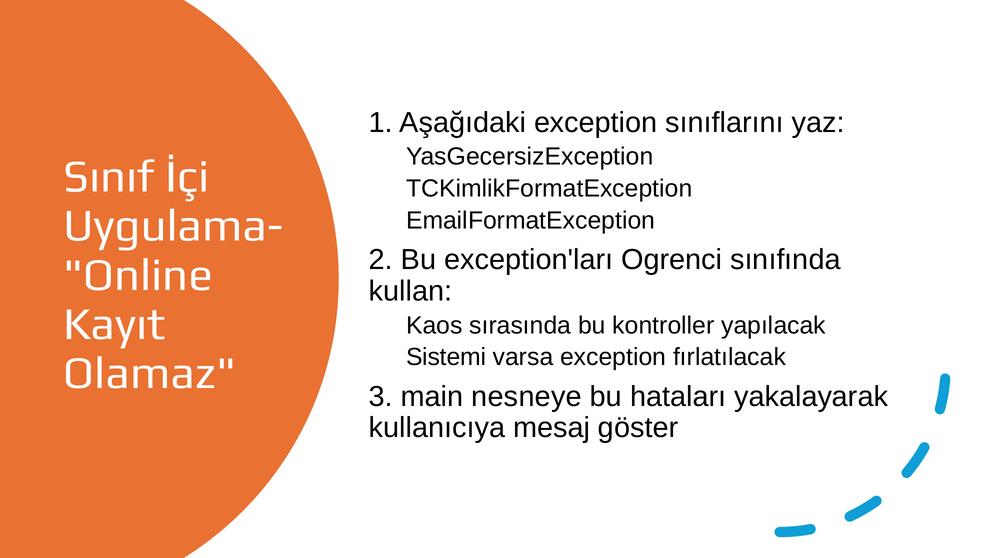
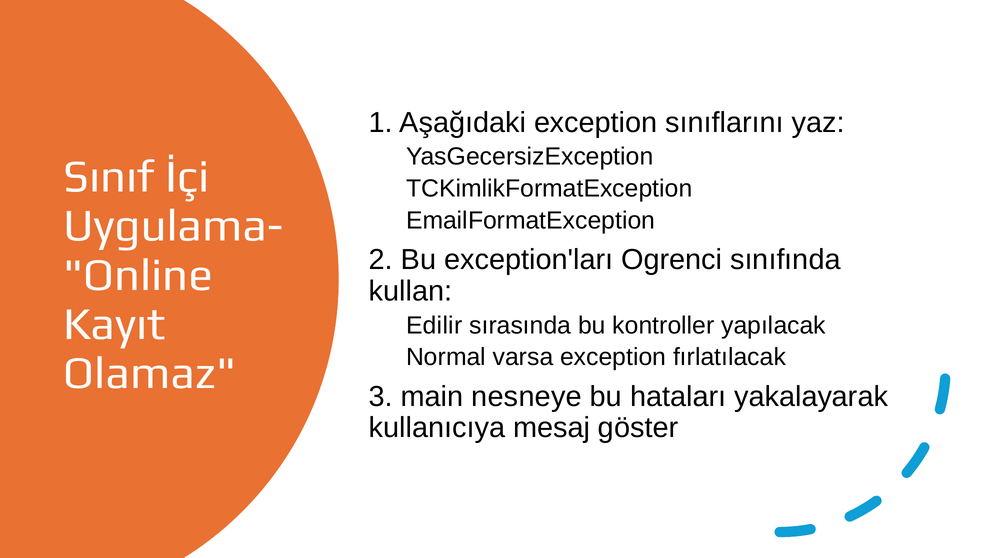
Kaos: Kaos -> Edilir (434, 325)
Sistemi: Sistemi -> Normal (446, 357)
